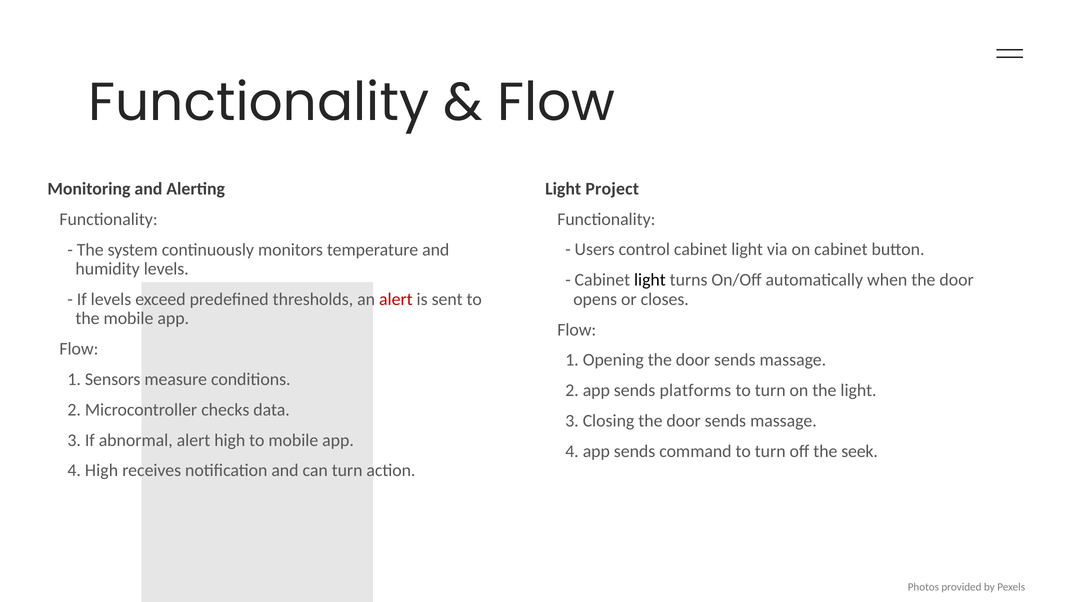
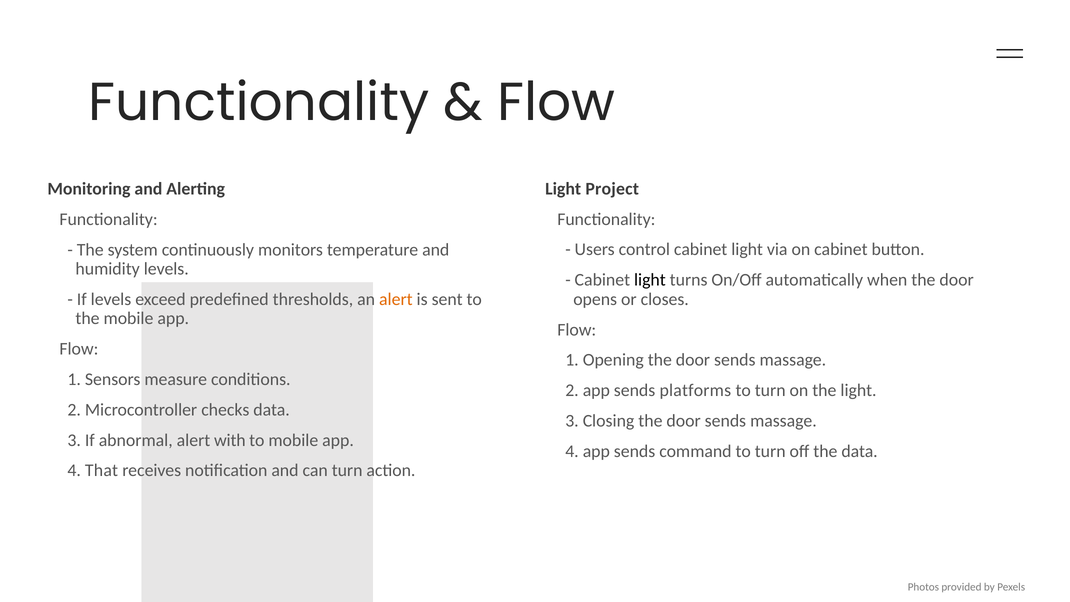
alert colour: red -> orange (396, 299)
alert high: high -> with (230, 440)
the seek: seek -> data (860, 451)
4 High: High -> That (102, 470)
